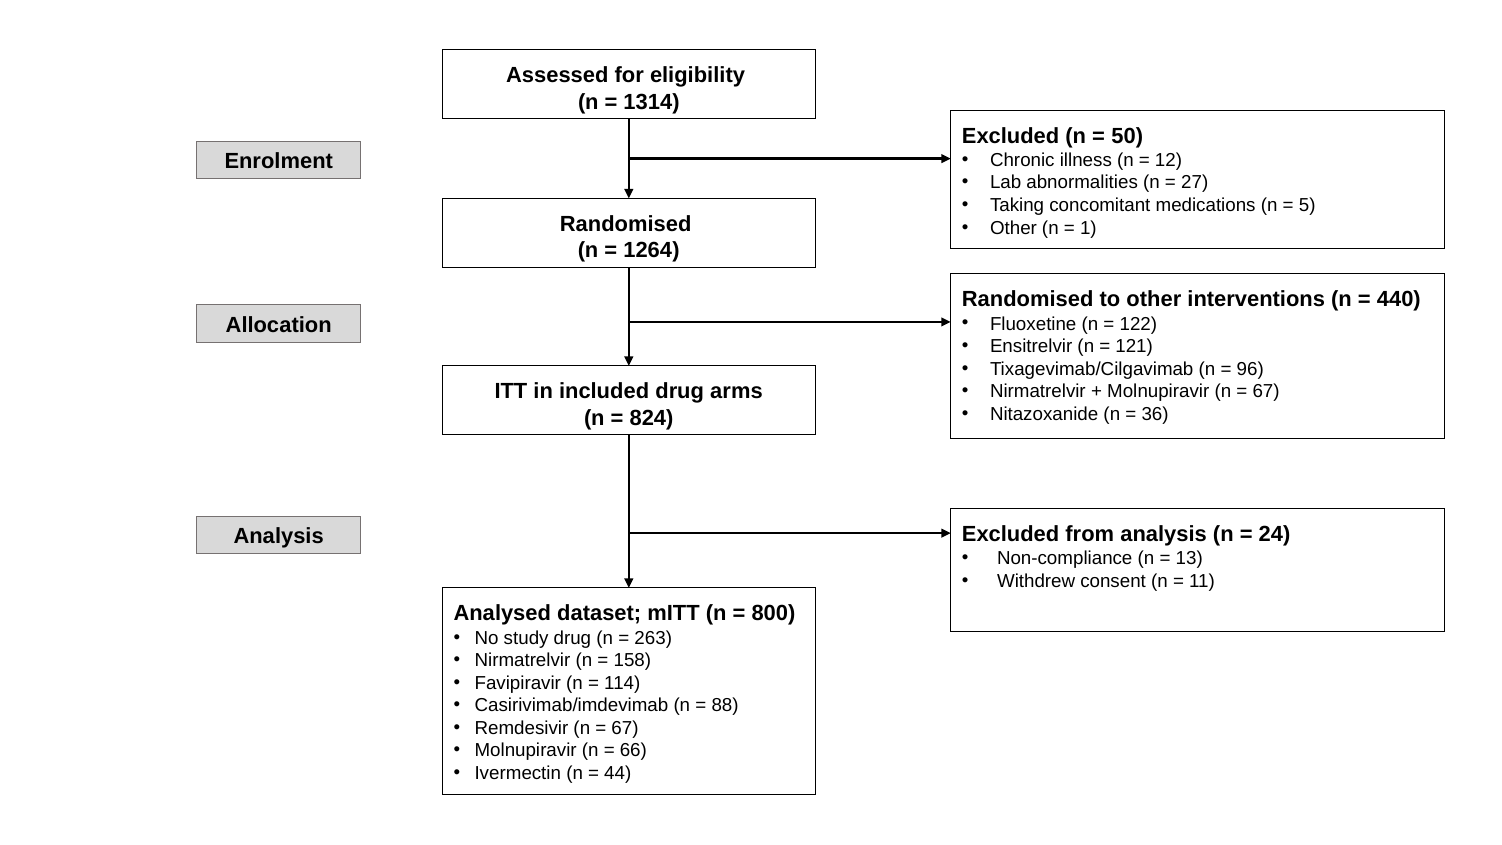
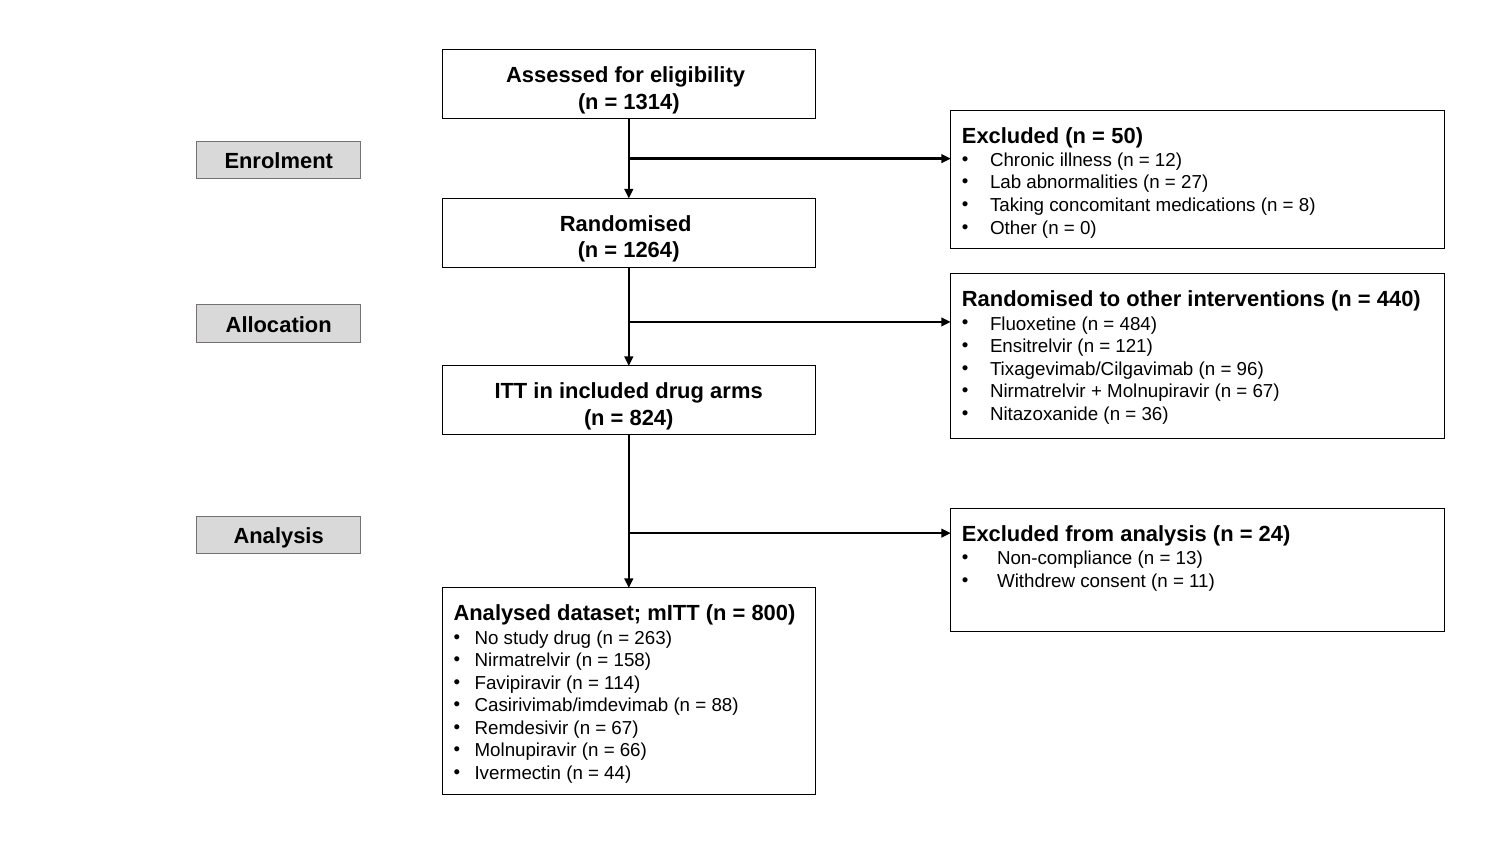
5: 5 -> 8 (1307, 205)
1: 1 -> 0 (1088, 228)
122: 122 -> 484 (1138, 324)
